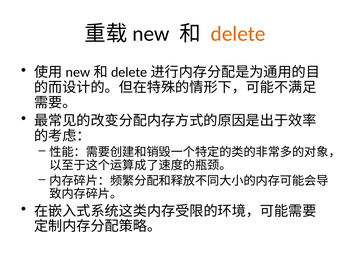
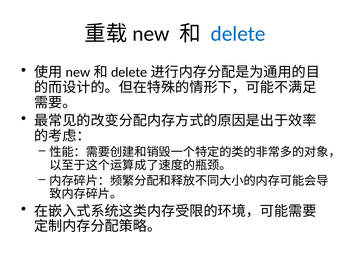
delete colour: orange -> blue (238, 34)
